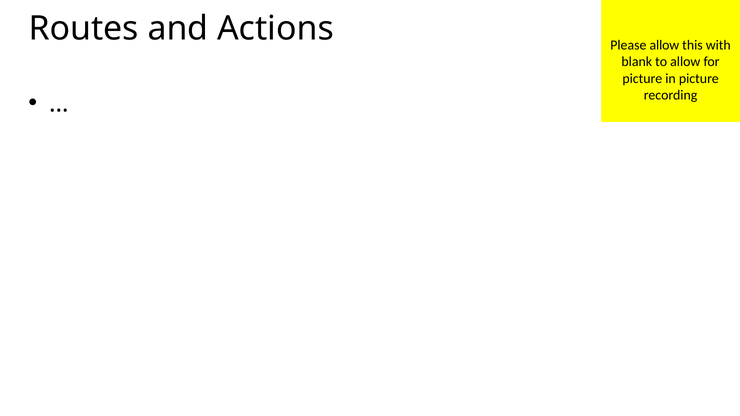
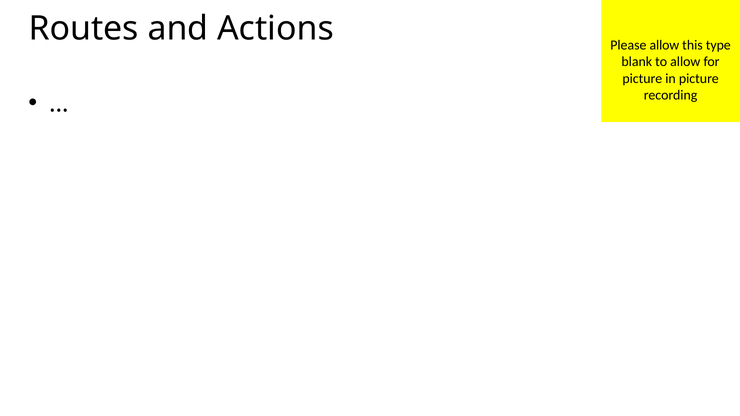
with: with -> type (718, 45)
